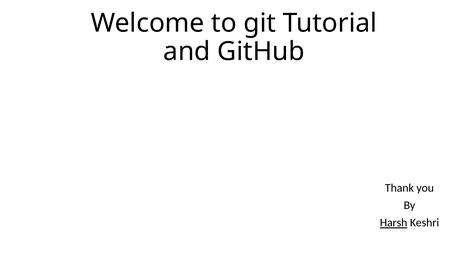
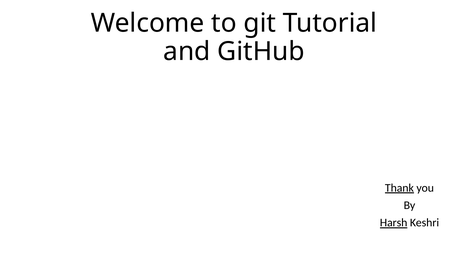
Thank underline: none -> present (399, 188)
